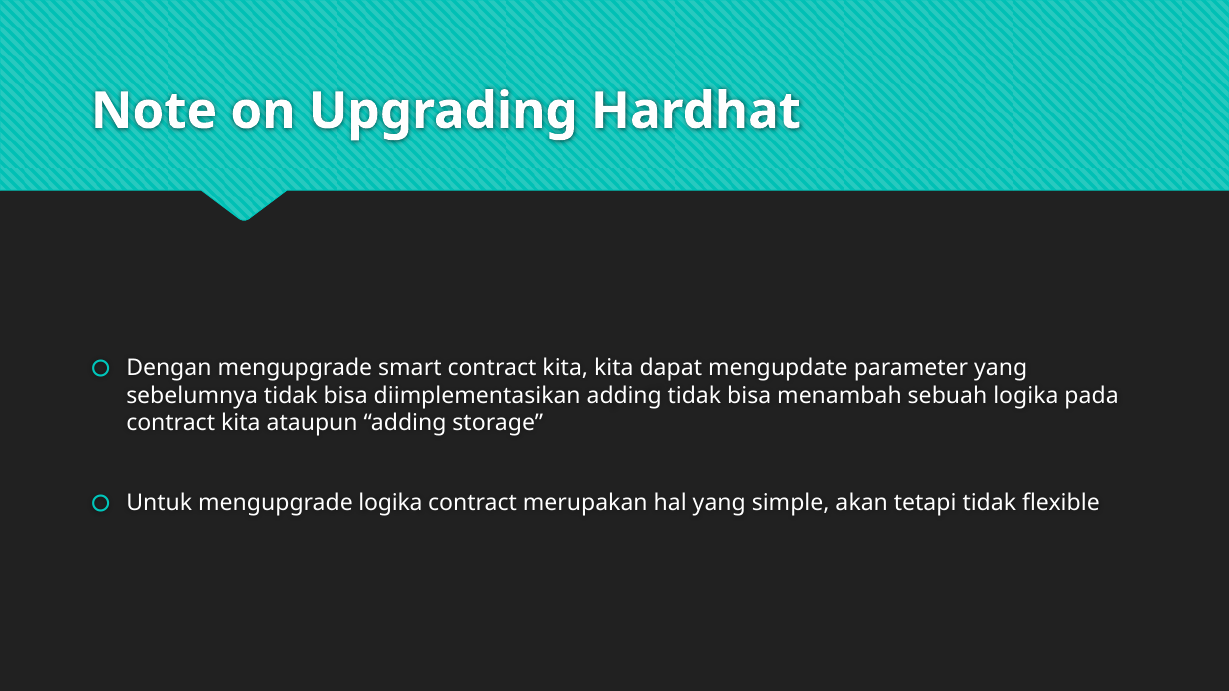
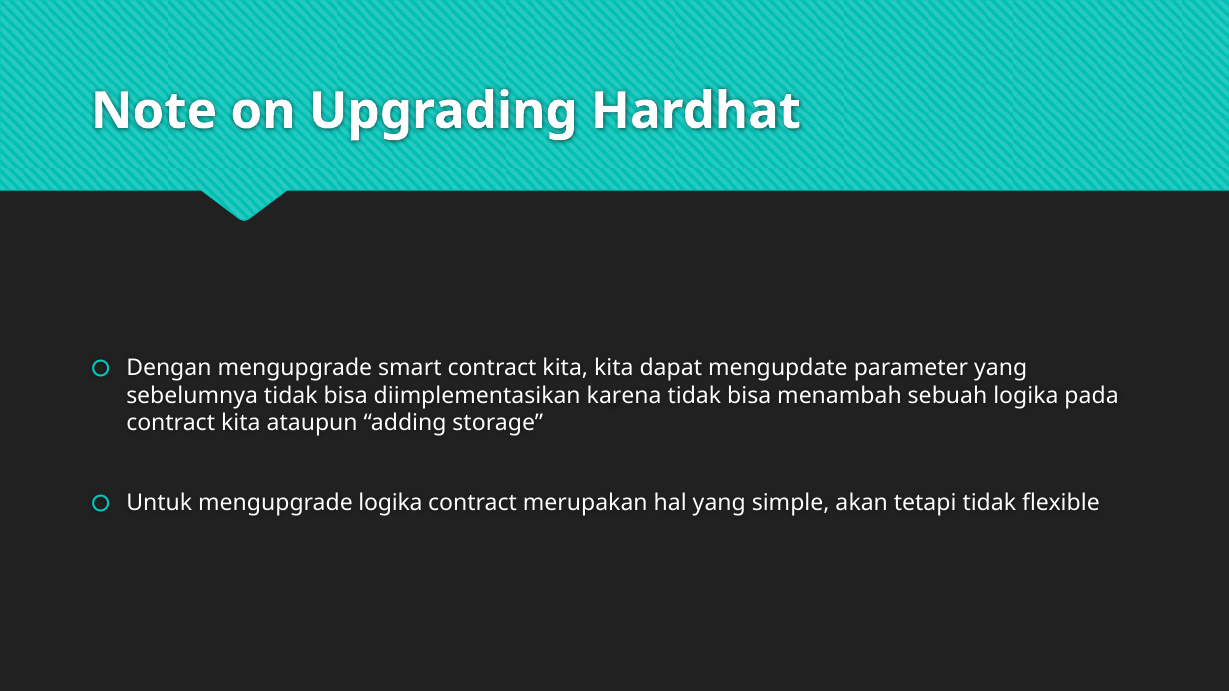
diimplementasikan adding: adding -> karena (624, 396)
